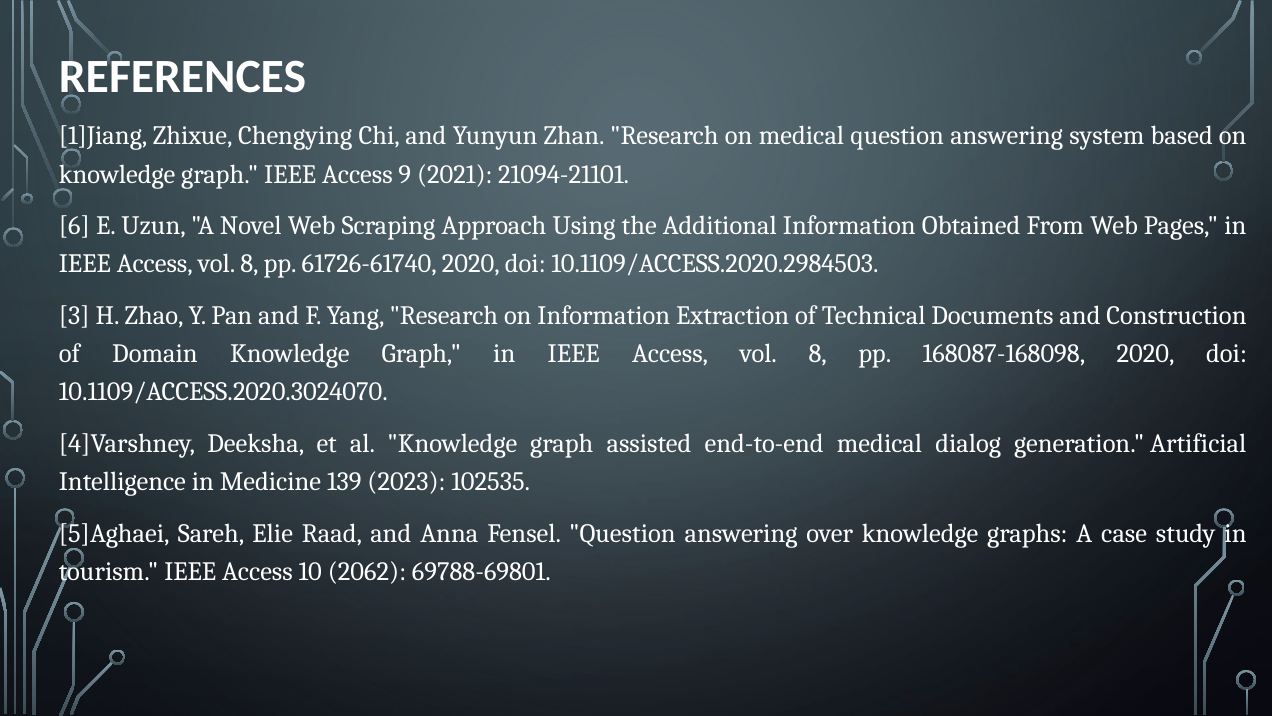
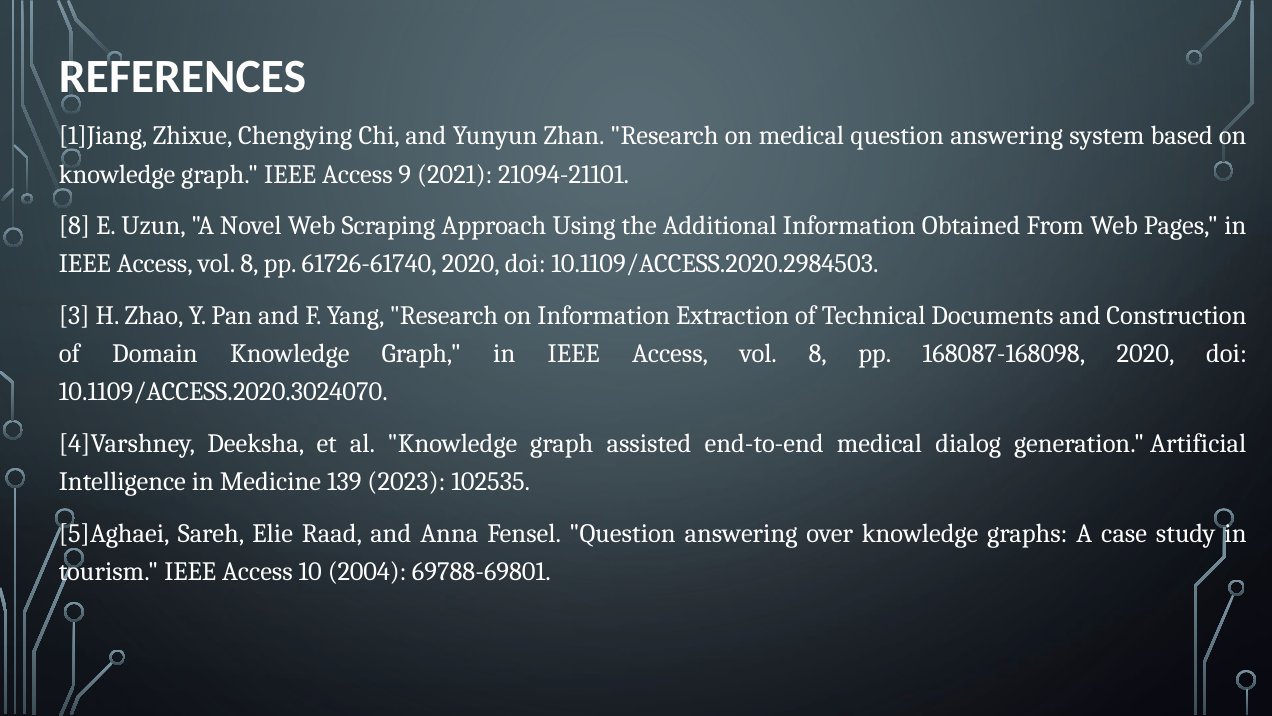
6: 6 -> 8 (75, 226)
2062: 2062 -> 2004 (367, 571)
